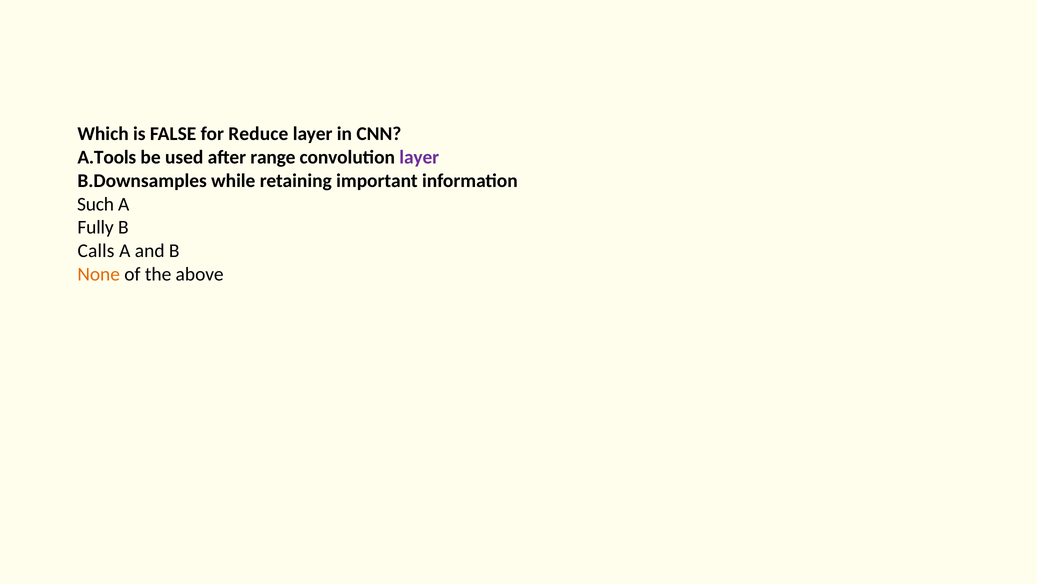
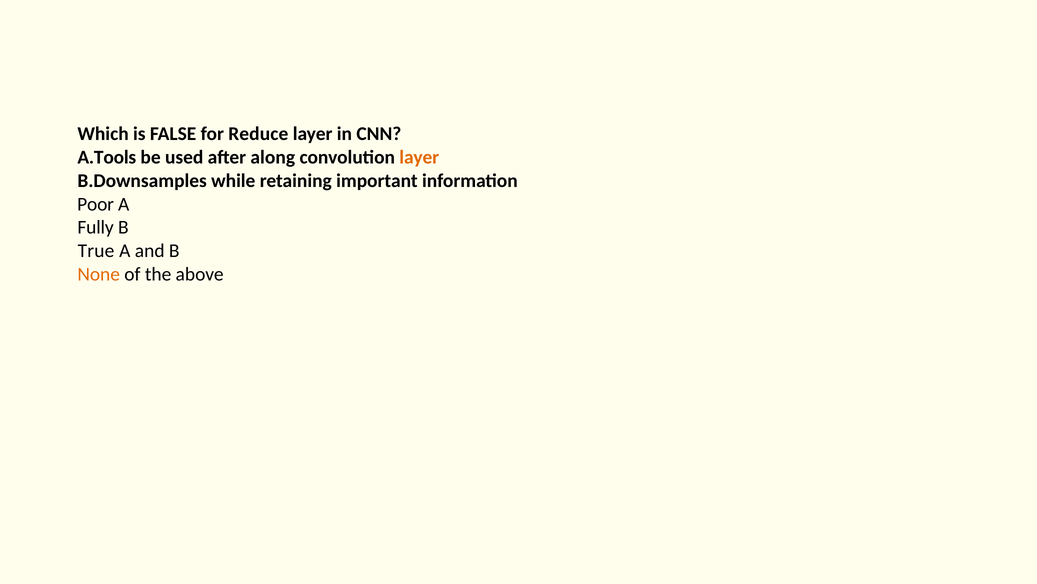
range: range -> along (273, 157)
layer colour: purple -> orange (419, 157)
Such: Such -> Poor (96, 204)
Calls: Calls -> True (96, 251)
